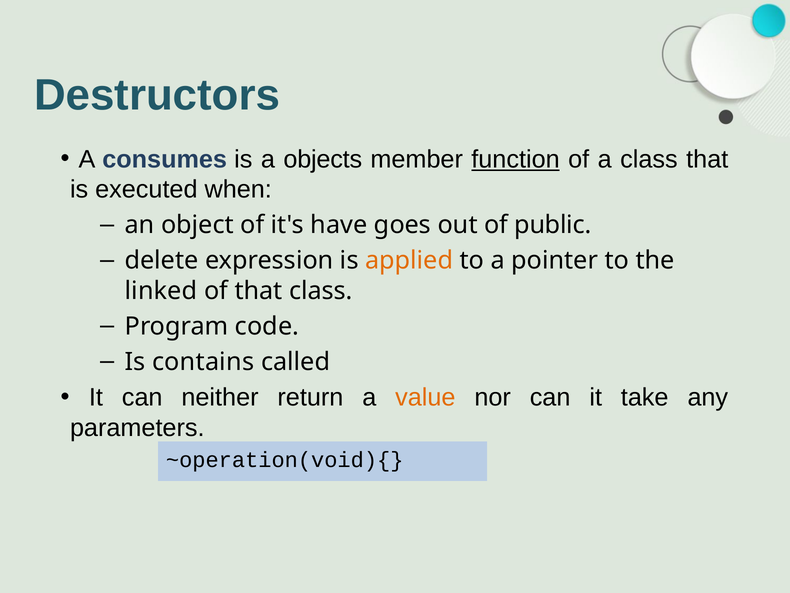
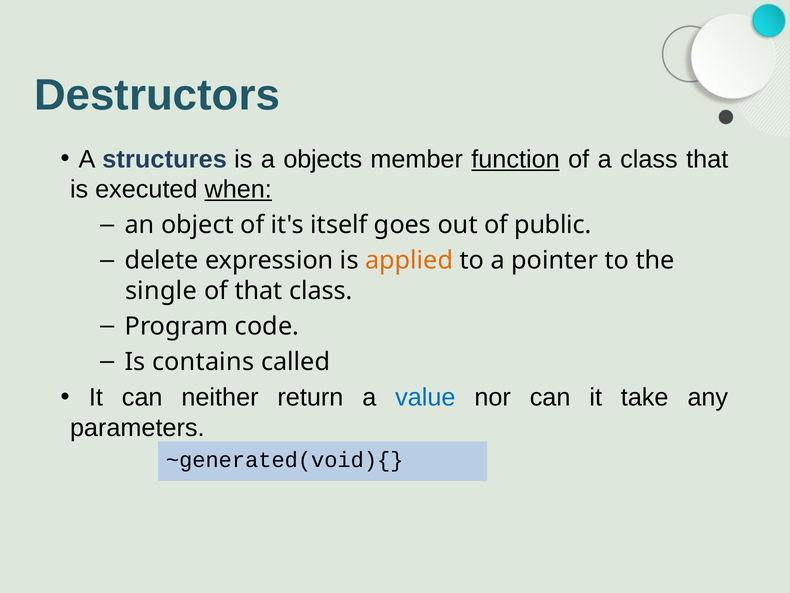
consumes: consumes -> structures (165, 159)
when underline: none -> present (238, 189)
have: have -> itself (339, 225)
linked: linked -> single (161, 291)
value colour: orange -> blue (425, 397)
~operation(void){: ~operation(void){ -> ~generated(void){ (285, 460)
